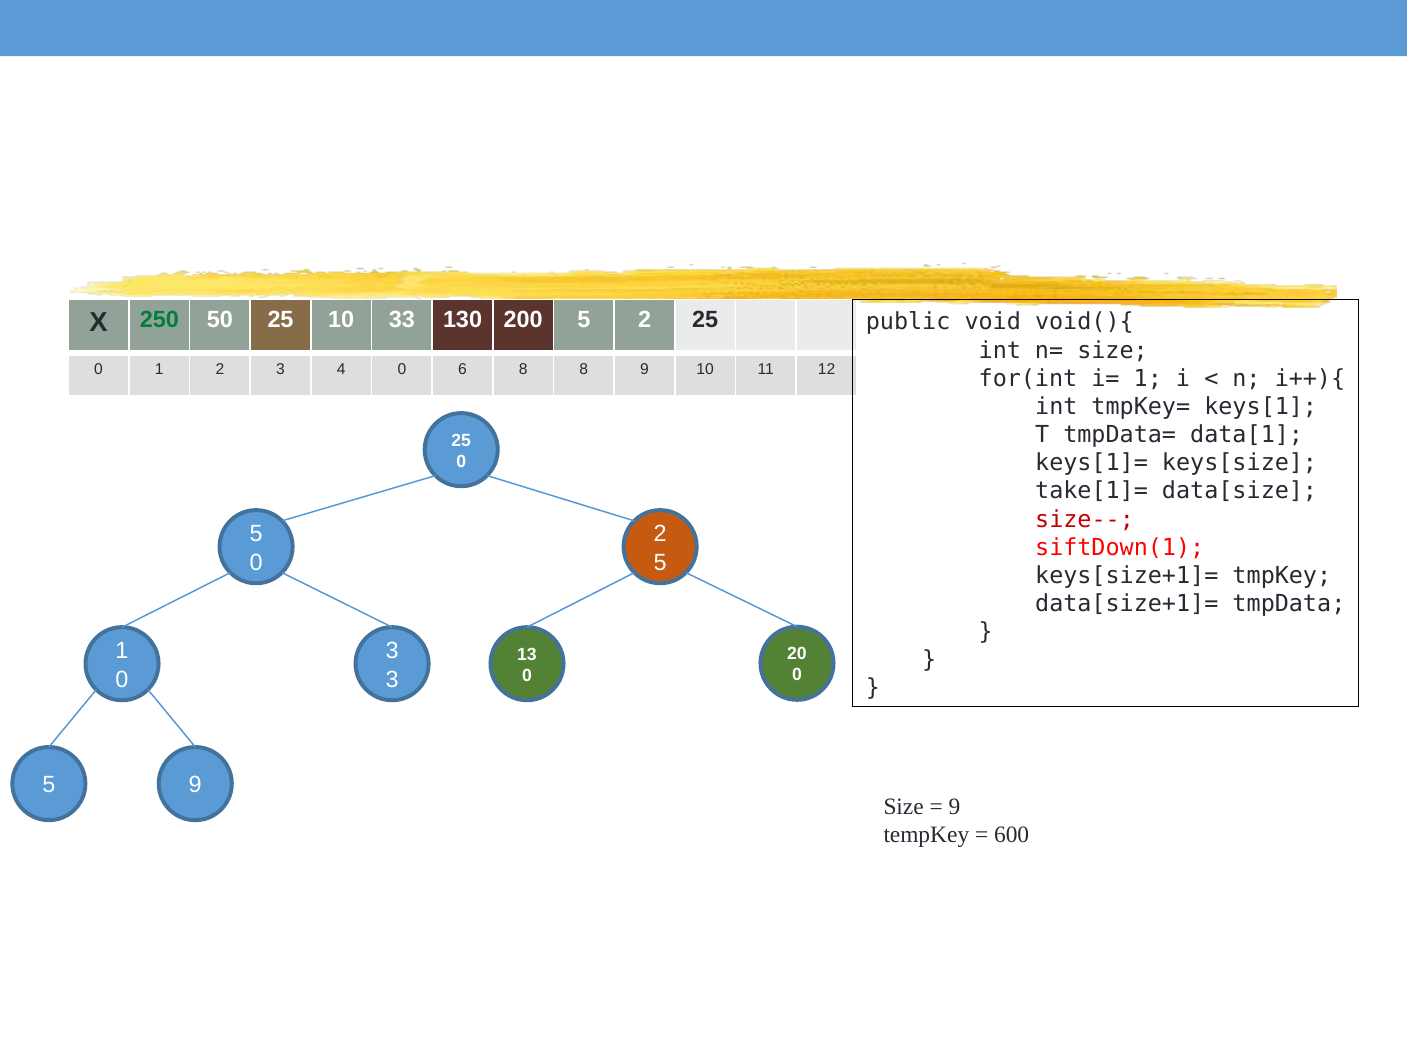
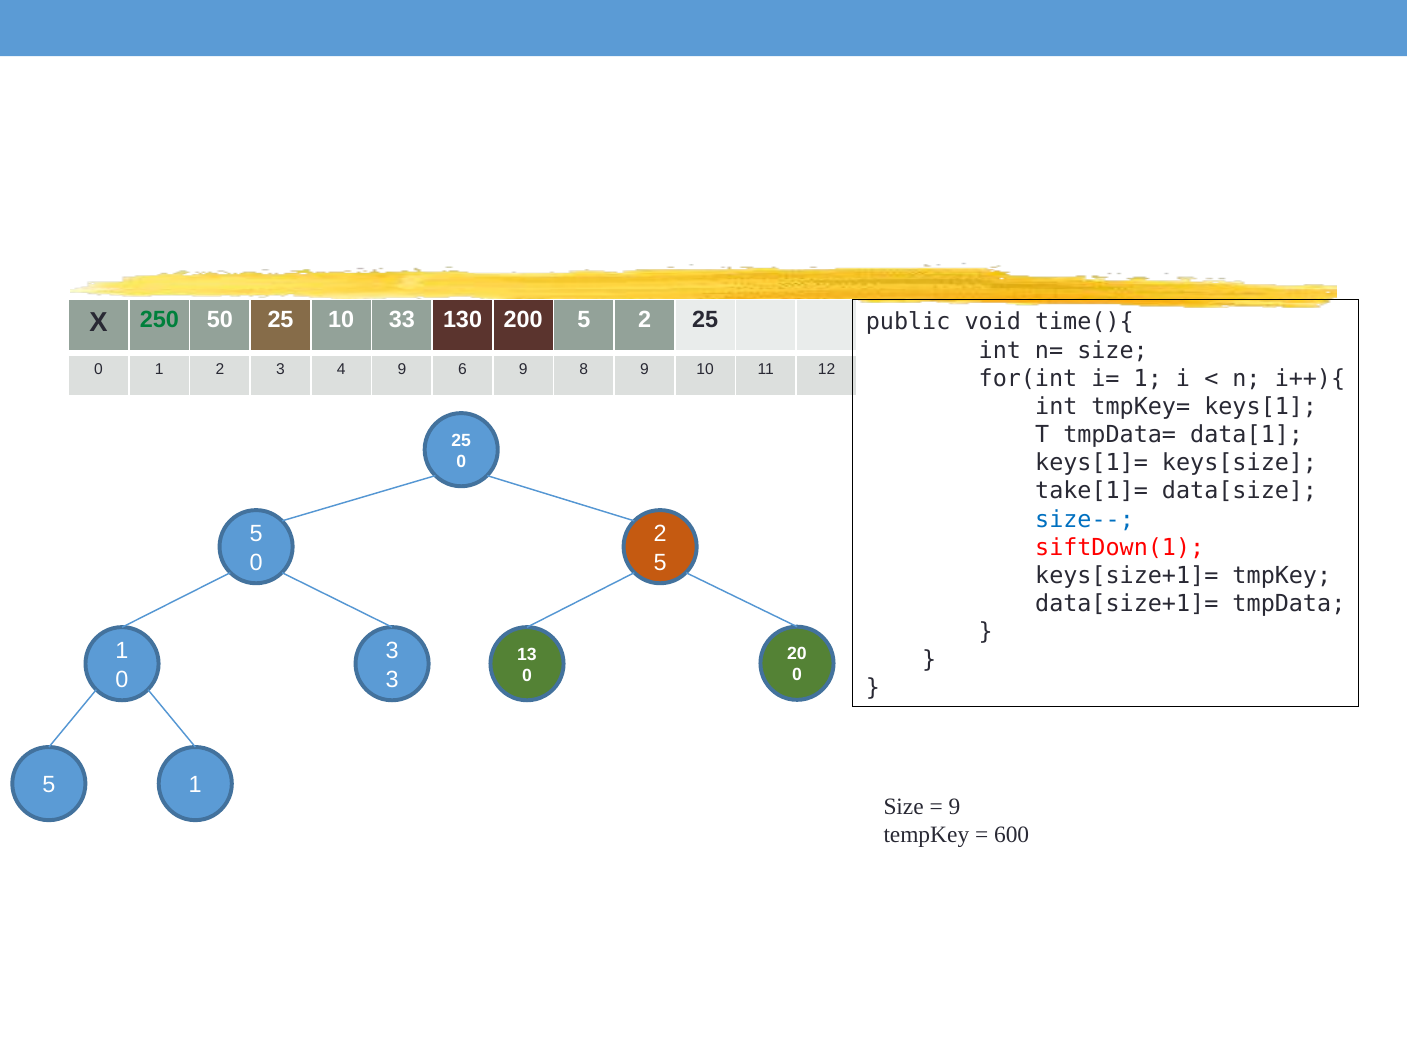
void(){: void(){ -> time(){ (1084, 322)
4 0: 0 -> 9 (402, 369)
6 8: 8 -> 9 (523, 369)
size-- colour: red -> blue (1085, 519)
5 9: 9 -> 1 (195, 785)
